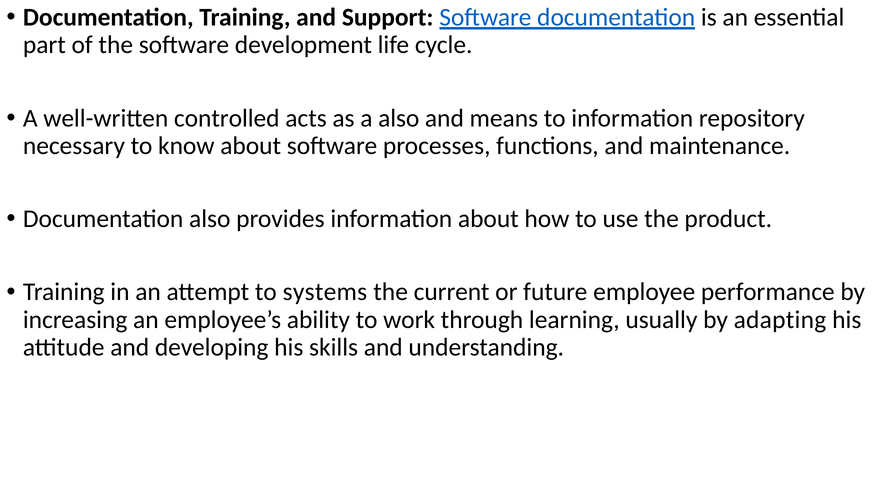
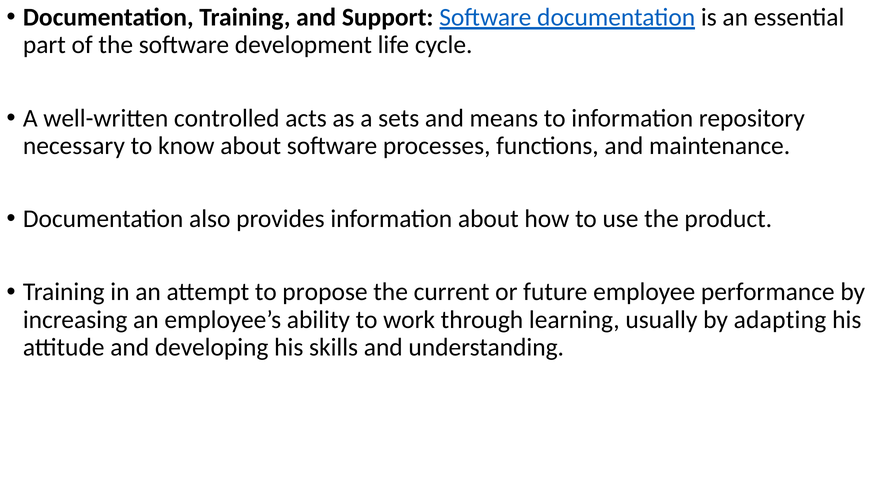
a also: also -> sets (399, 118)
systems: systems -> propose (325, 292)
